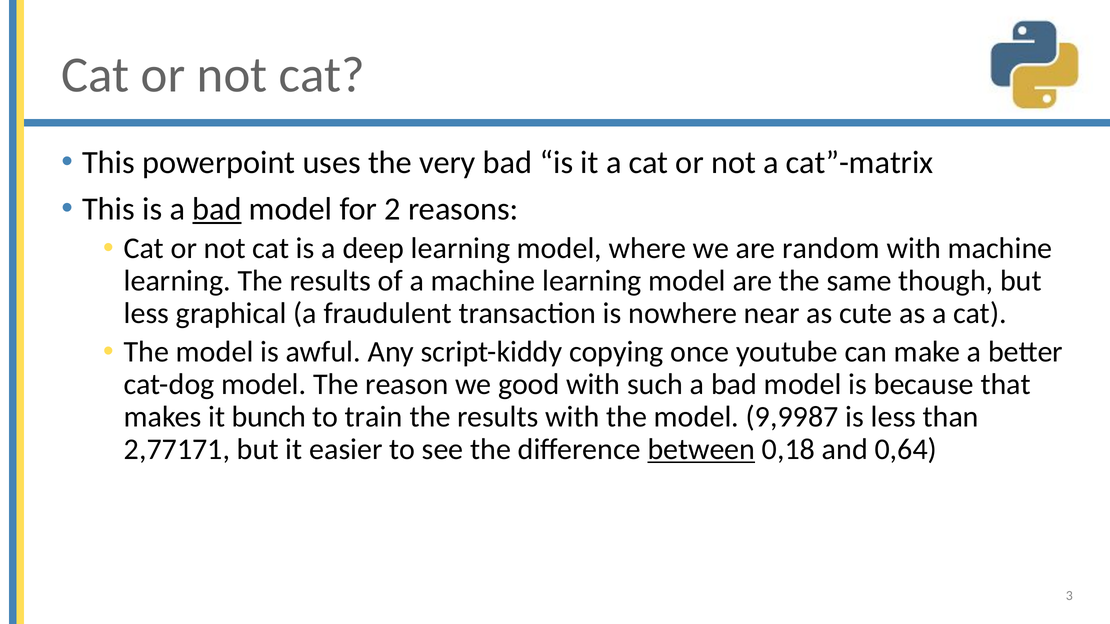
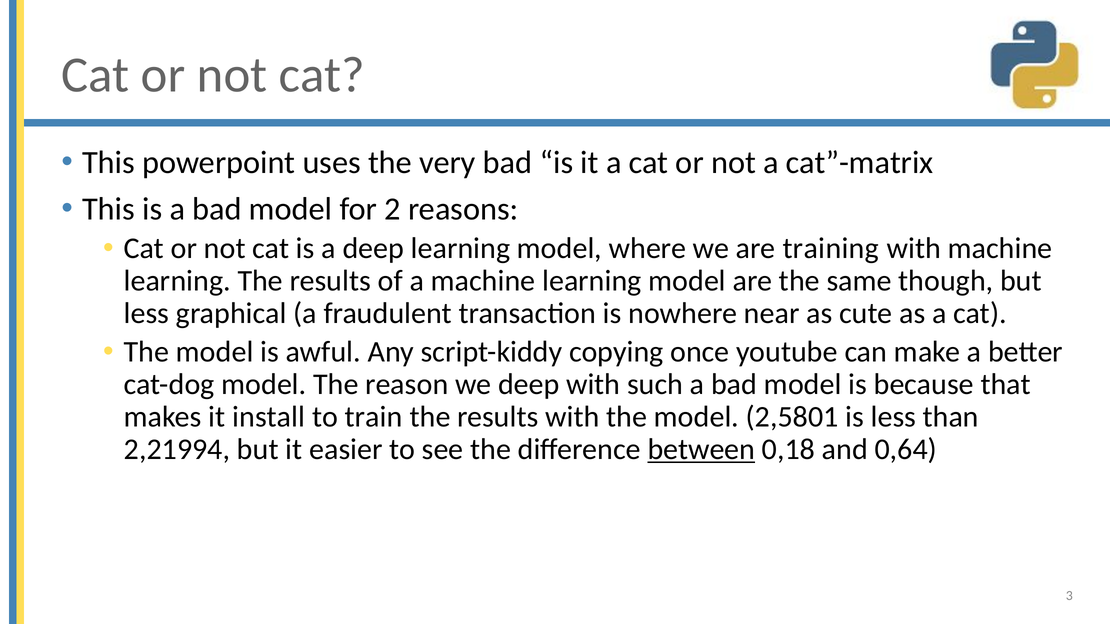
bad underline: present -> none (217, 209)
random: random -> training (831, 249)
we good: good -> deep (529, 385)
bunch: bunch -> install (269, 417)
9,9987: 9,9987 -> 2,5801 (792, 417)
2,77171: 2,77171 -> 2,21994 (177, 450)
